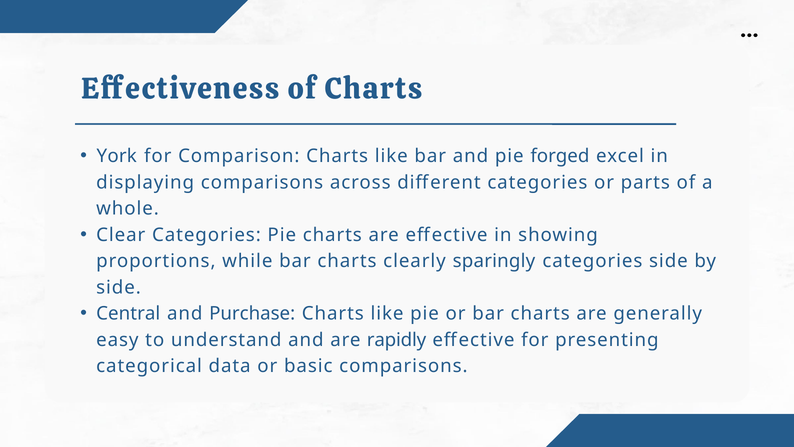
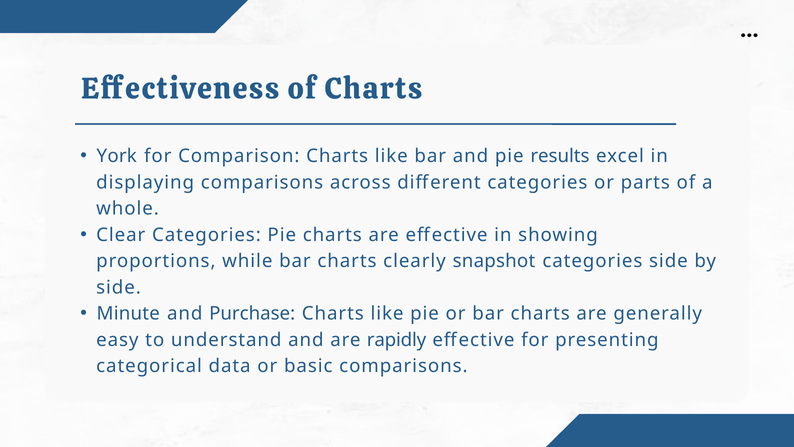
forged: forged -> results (560, 156)
sparingly: sparingly -> snapshot (494, 261)
Central: Central -> Minute (128, 313)
